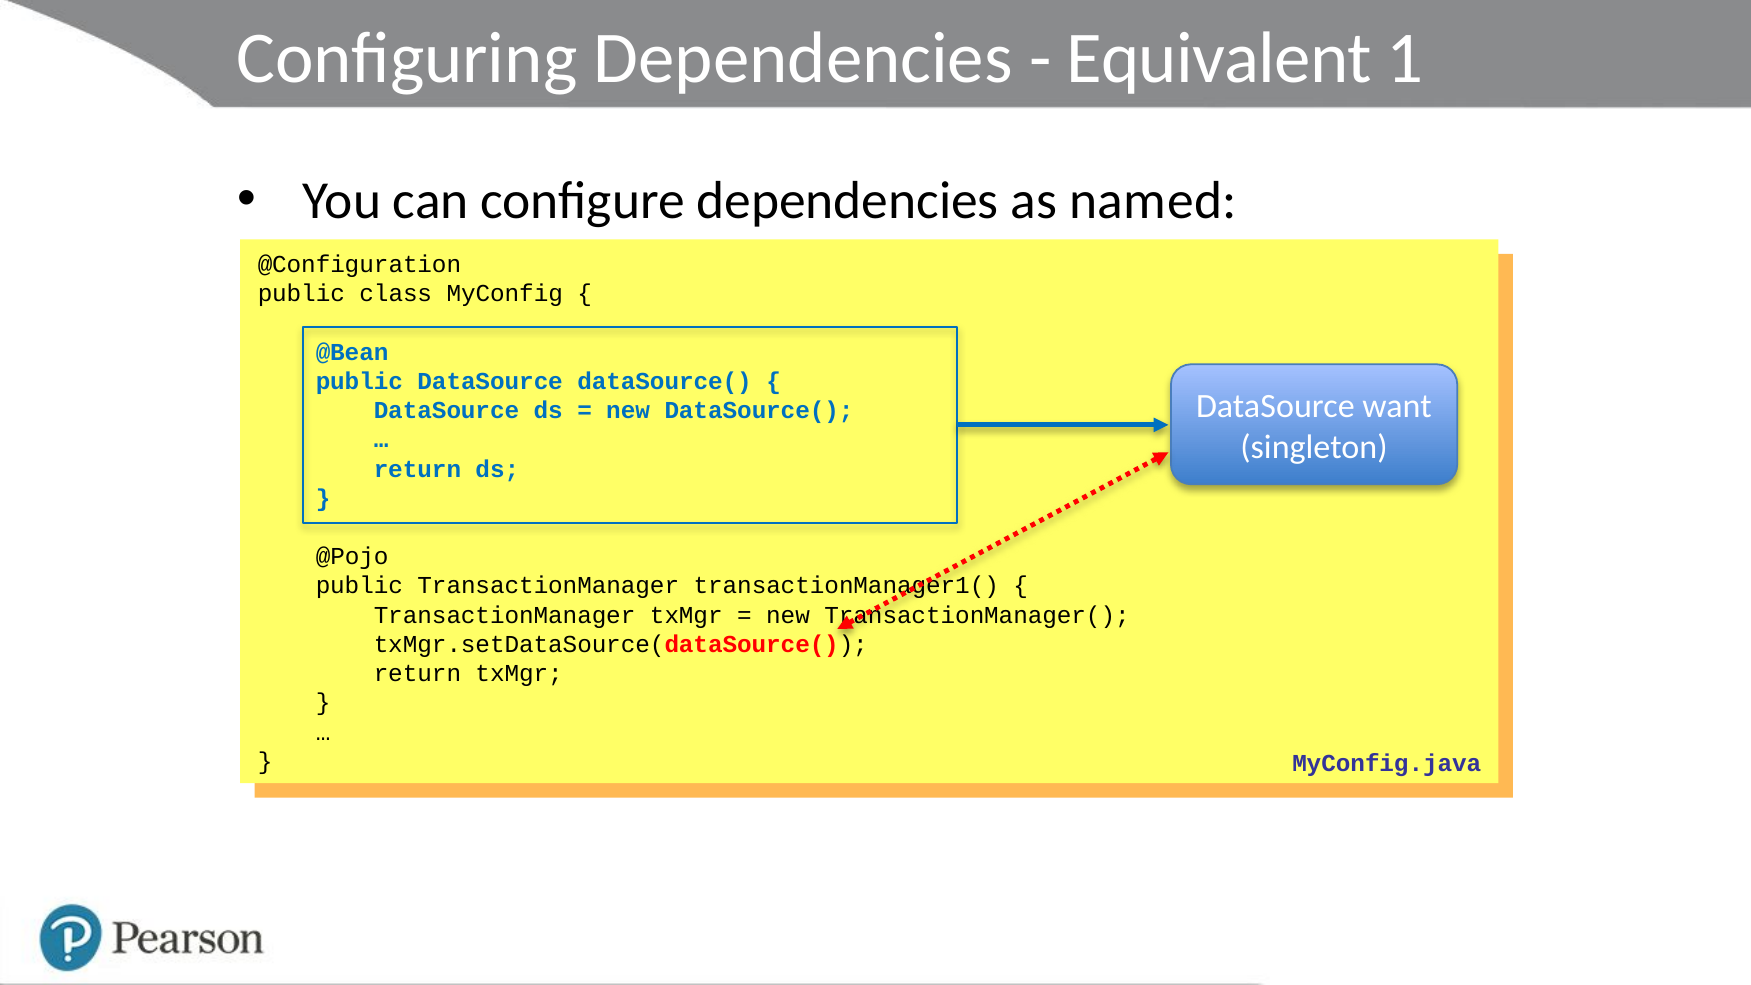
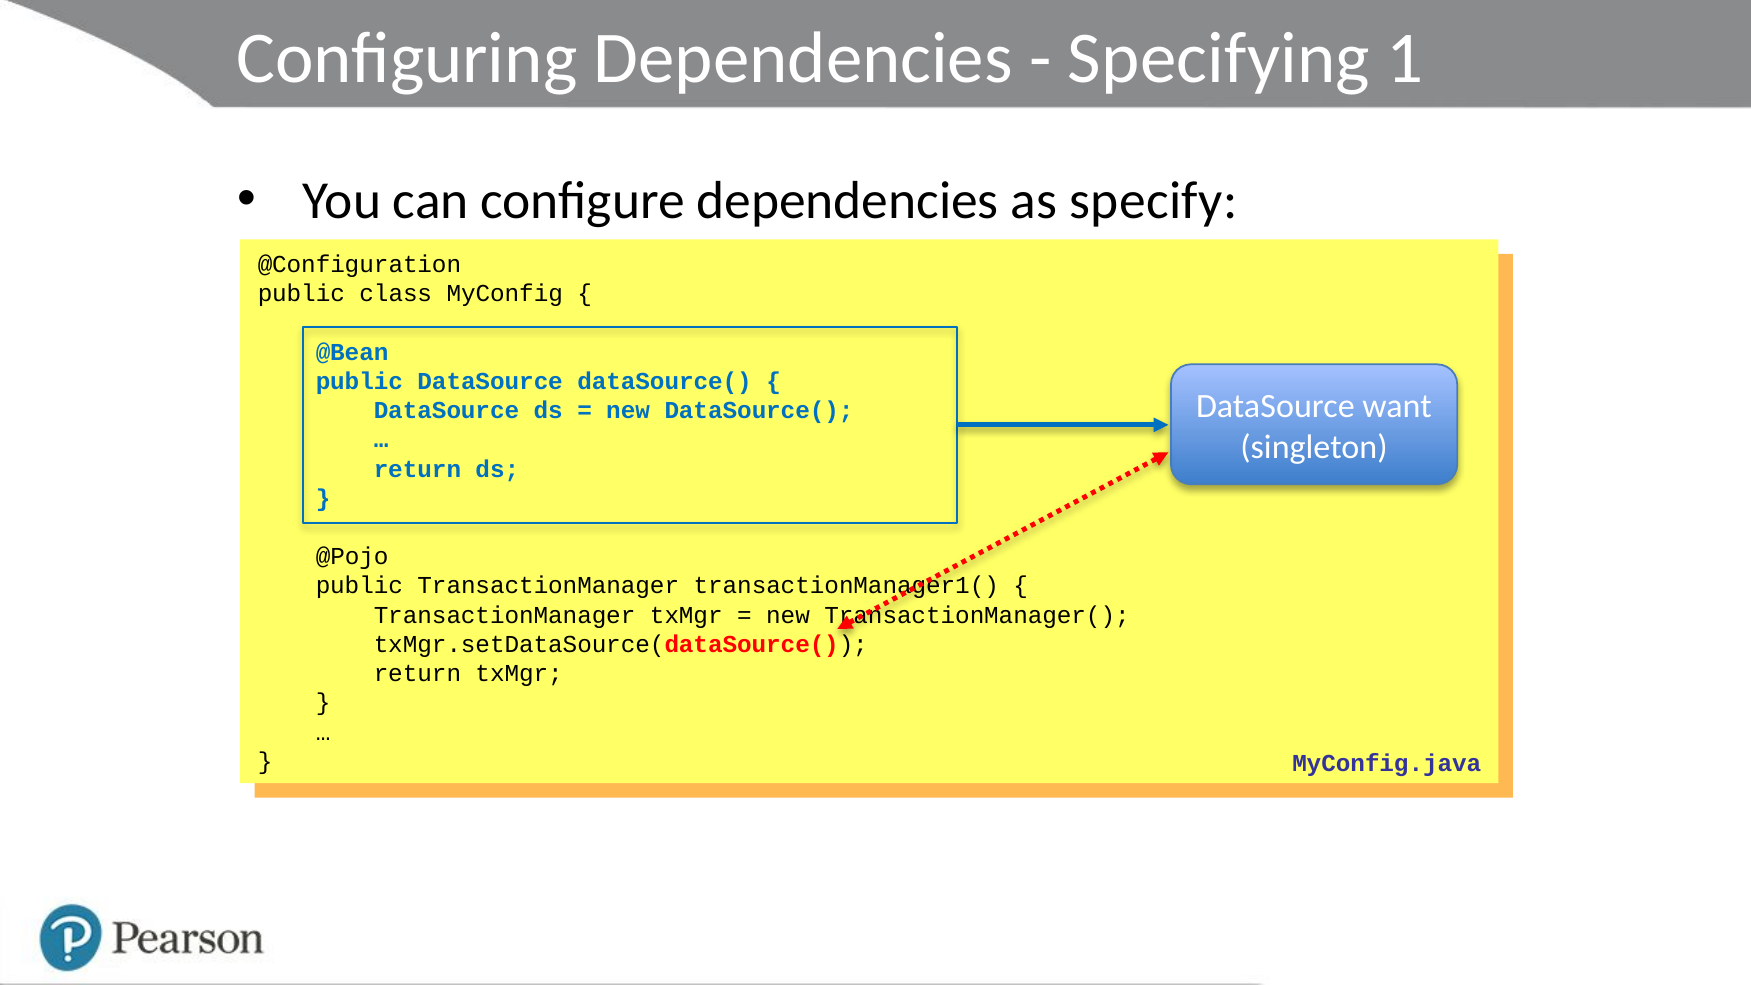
Equivalent: Equivalent -> Specifying (1219, 58)
named: named -> specify (1153, 201)
